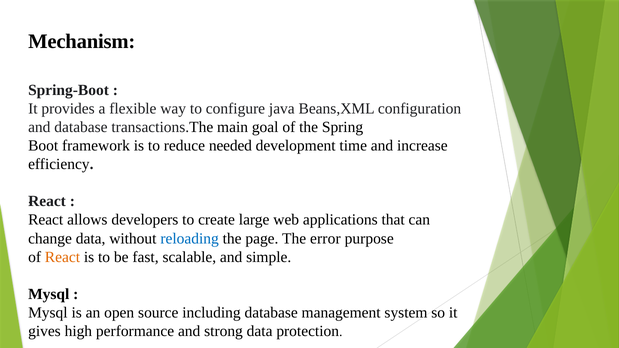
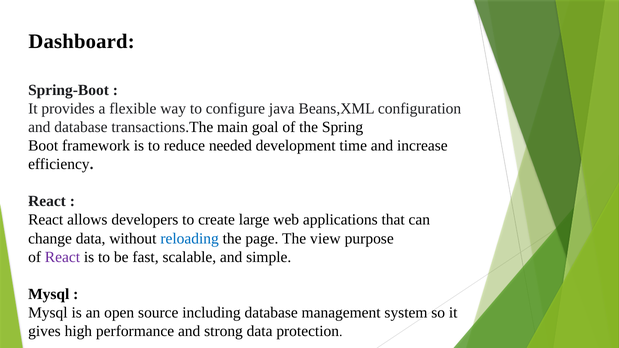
Mechanism: Mechanism -> Dashboard (82, 42)
error: error -> view (325, 239)
React colour: orange -> purple (62, 257)
